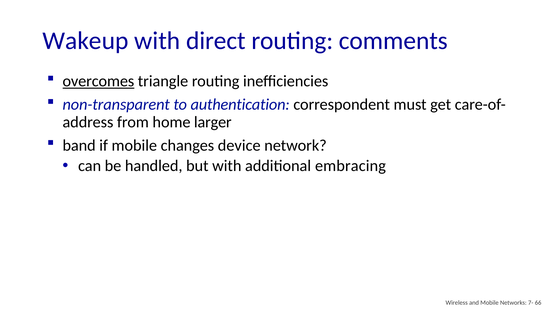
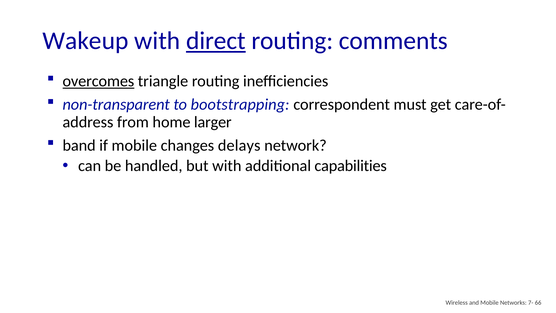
direct underline: none -> present (216, 41)
authentication: authentication -> bootstrapping (240, 104)
device: device -> delays (239, 145)
embracing: embracing -> capabilities (351, 166)
